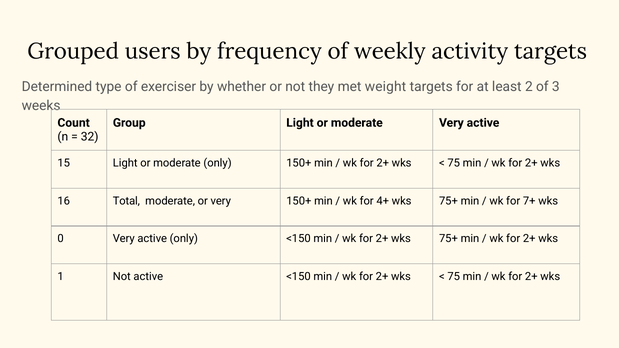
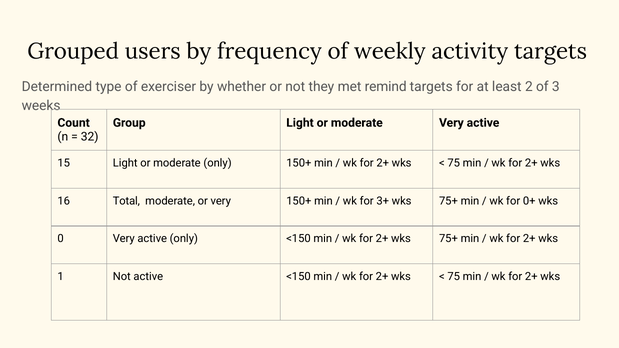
weight: weight -> remind (386, 87)
4+: 4+ -> 3+ (383, 201)
7+: 7+ -> 0+ (529, 201)
